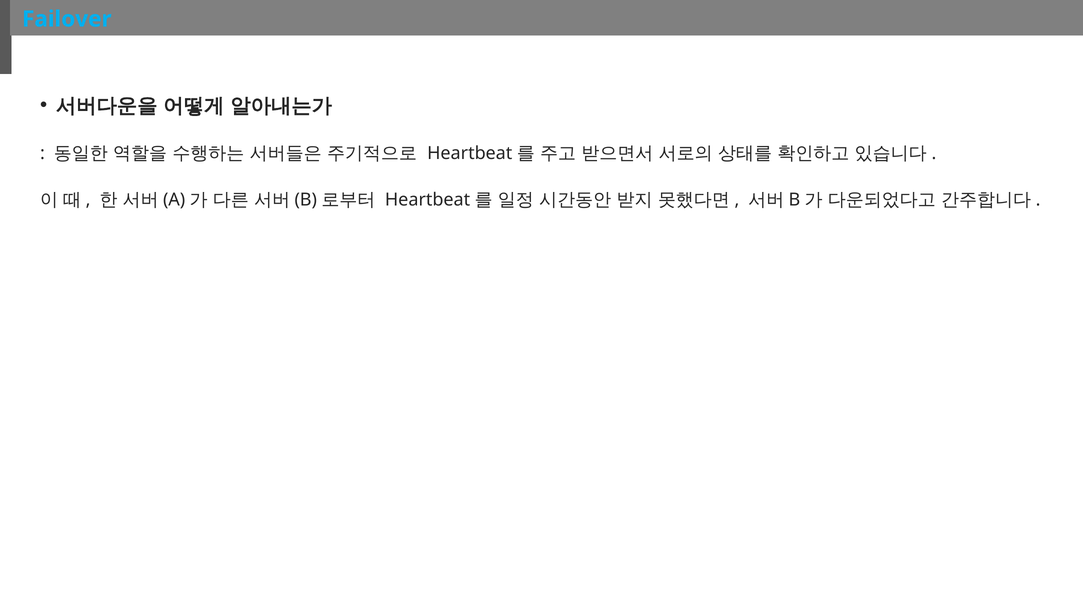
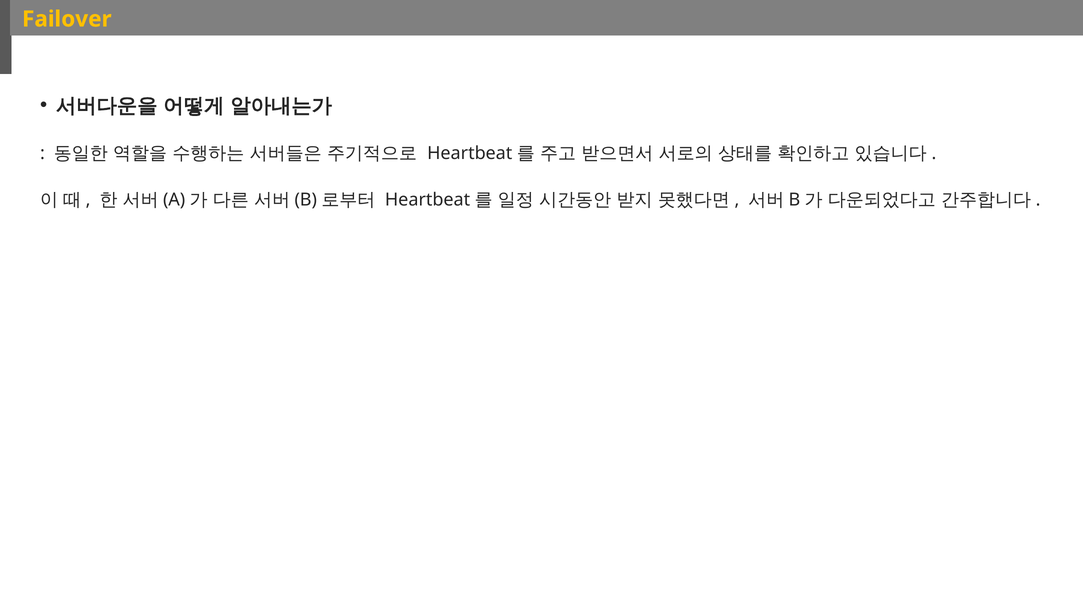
Failover colour: light blue -> yellow (67, 19)
